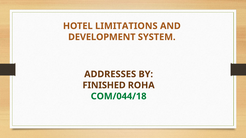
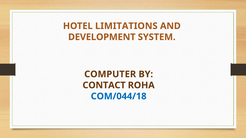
ADDRESSES: ADDRESSES -> COMPUTER (110, 74)
FINISHED: FINISHED -> CONTACT (104, 85)
COM/044/18 colour: green -> blue (119, 97)
